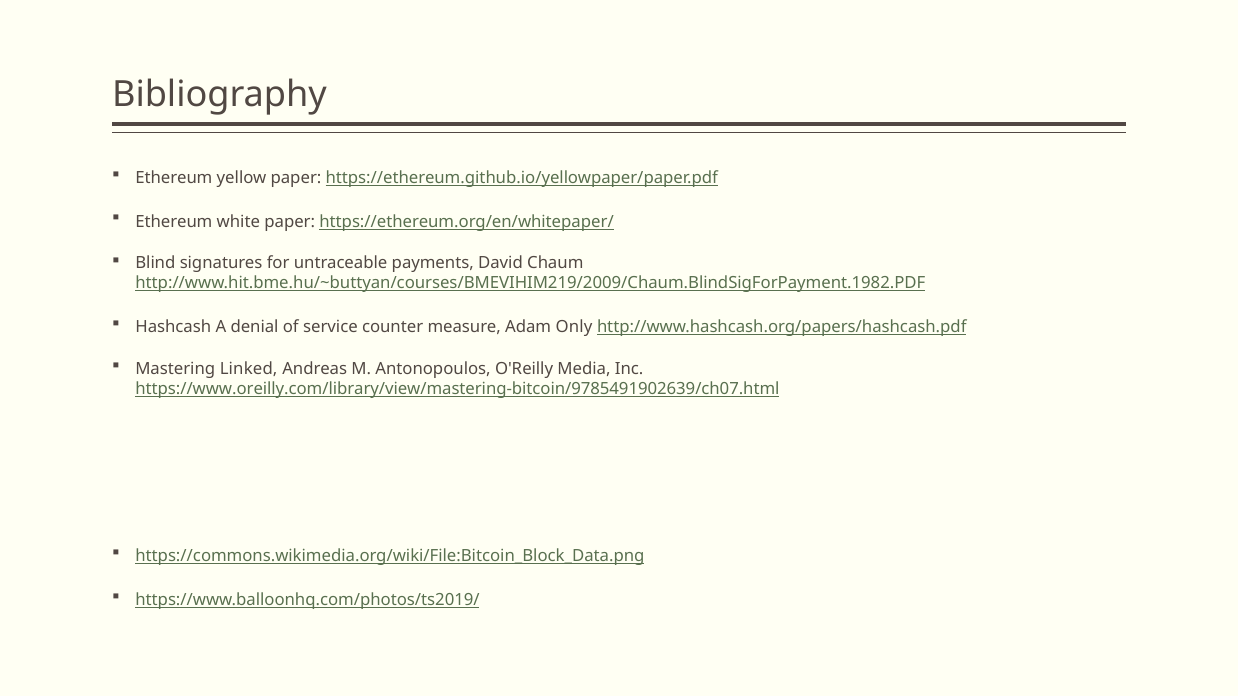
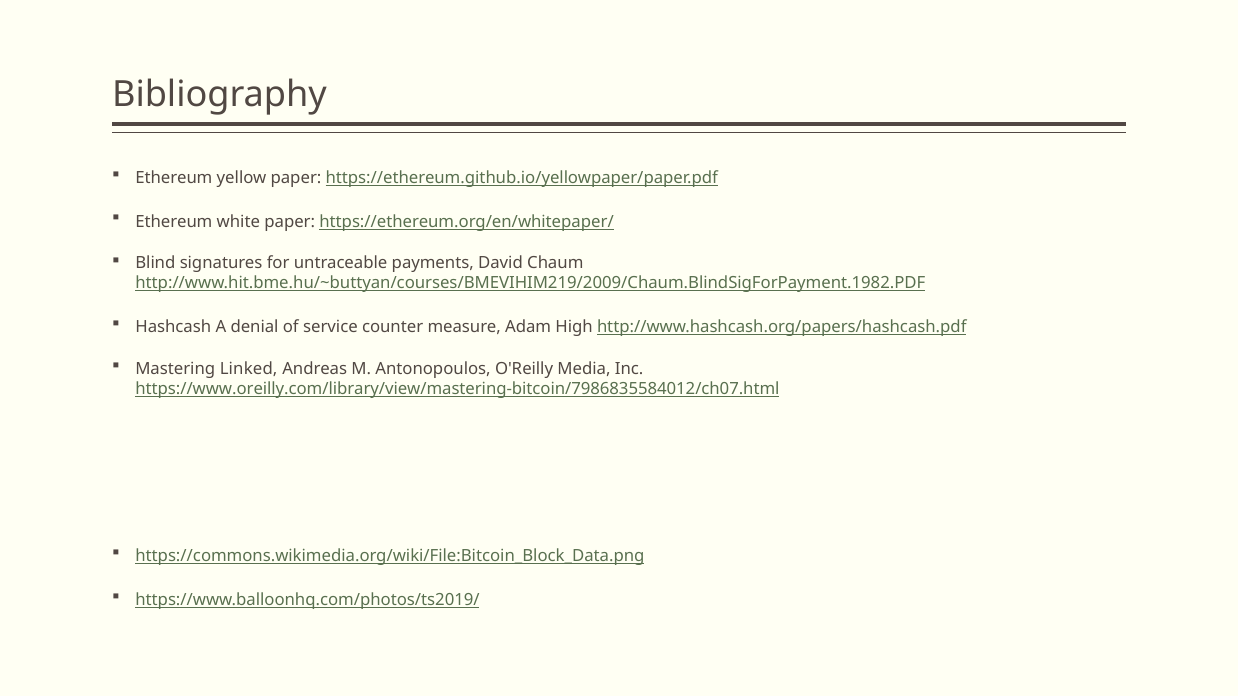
Only: Only -> High (574, 327)
https://www.oreilly.com/library/view/mastering-bitcoin/9785491902639/ch07.html: https://www.oreilly.com/library/view/mastering-bitcoin/9785491902639/ch07.html -> https://www.oreilly.com/library/view/mastering-bitcoin/7986835584012/ch07.html (457, 389)
